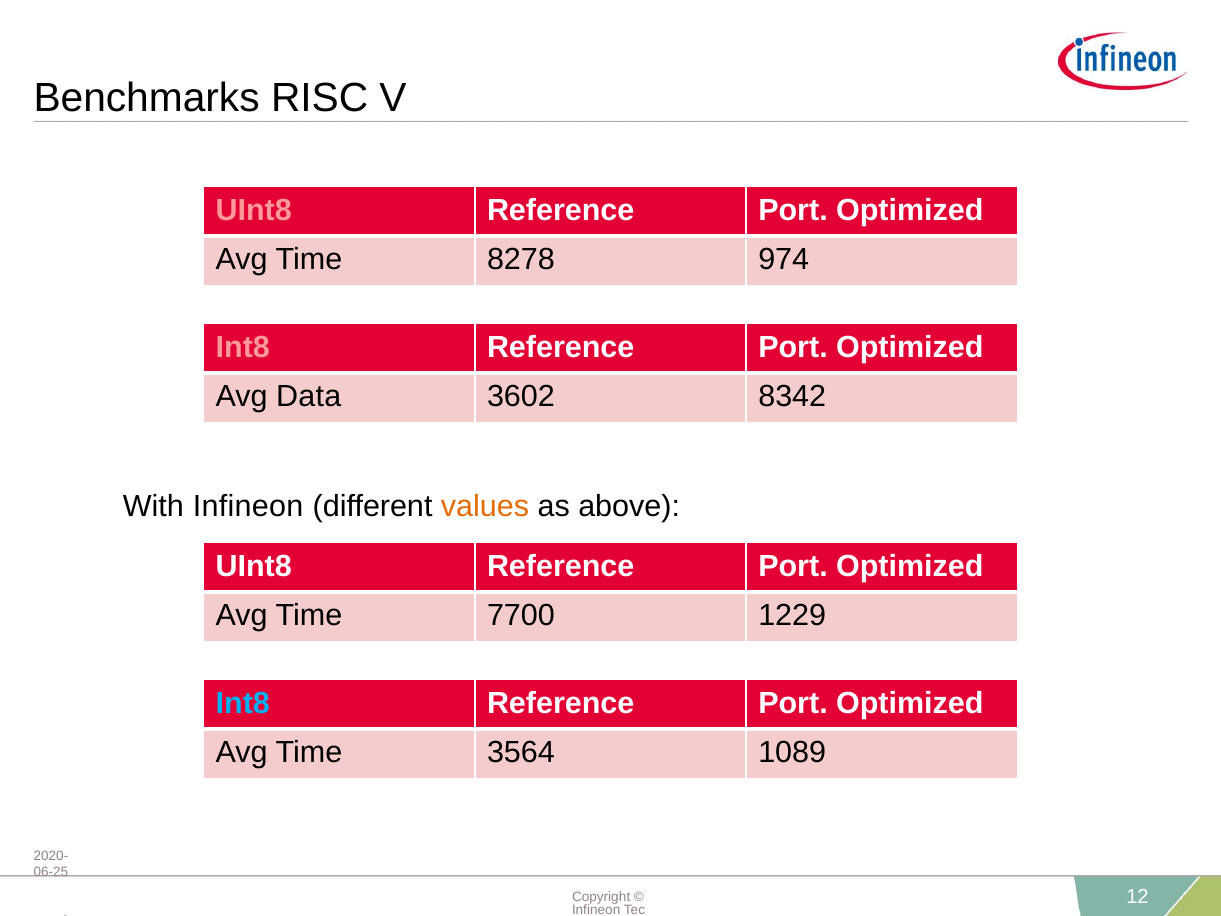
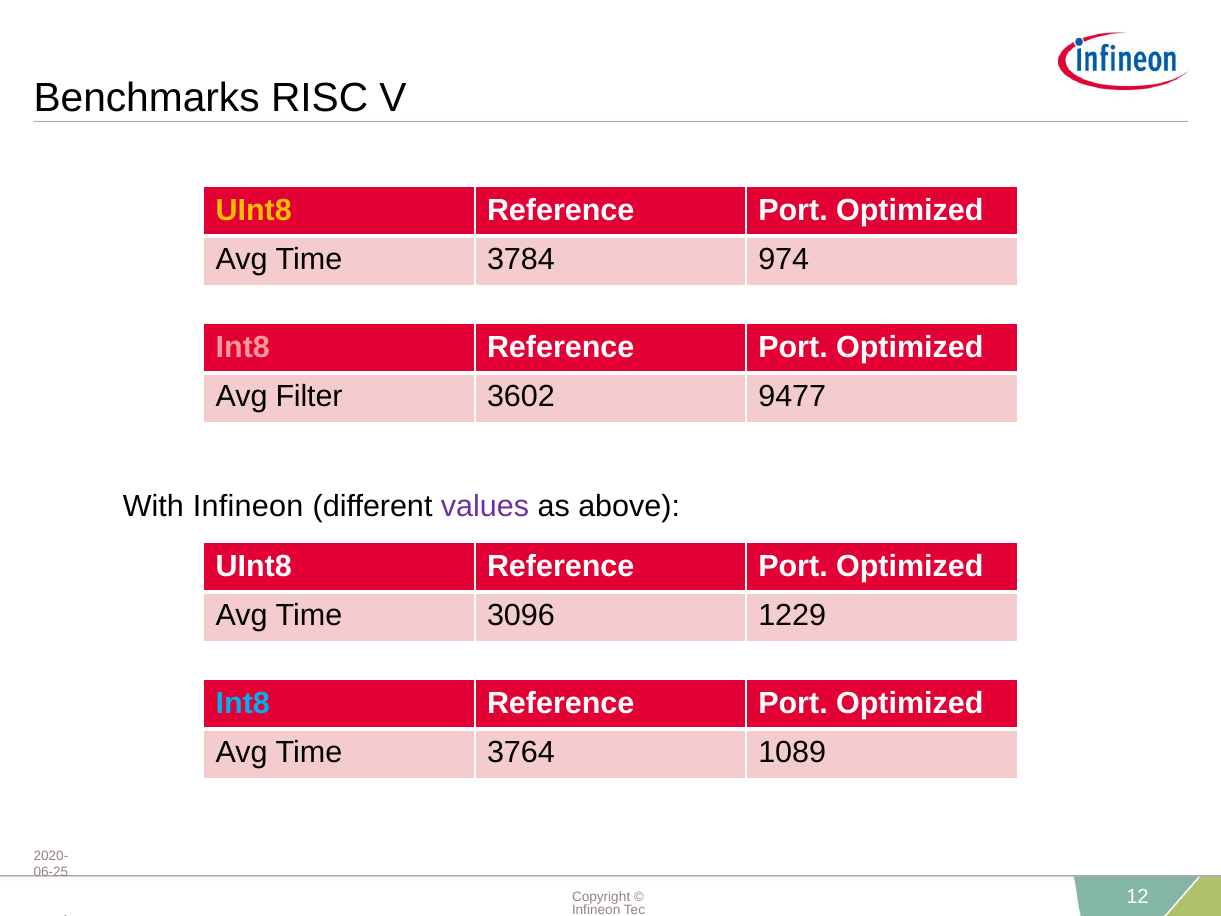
UInt8 colour: pink -> yellow (254, 210)
8278: 8278 -> 3784 (521, 260)
Data: Data -> Filter (309, 397)
8342: 8342 -> 9477 (792, 397)
values colour: orange -> purple (485, 507)
7700: 7700 -> 3096 (521, 616)
3564: 3564 -> 3764 (521, 752)
